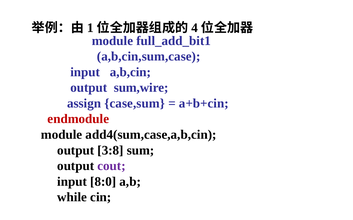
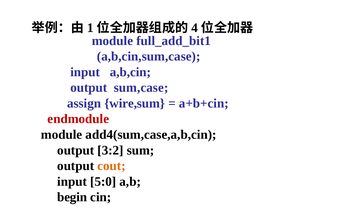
sum,wire: sum,wire -> sum,case (141, 88)
case,sum: case,sum -> wire,sum (135, 104)
3:8: 3:8 -> 3:2 (110, 151)
cout colour: purple -> orange (112, 166)
8:0: 8:0 -> 5:0 (103, 182)
while: while -> begin (72, 198)
